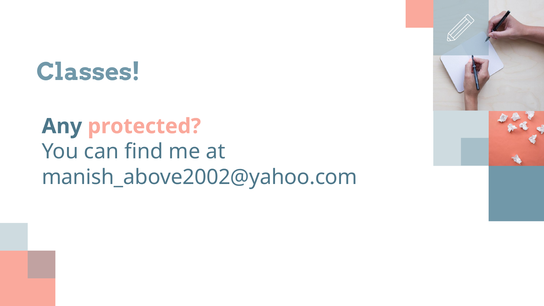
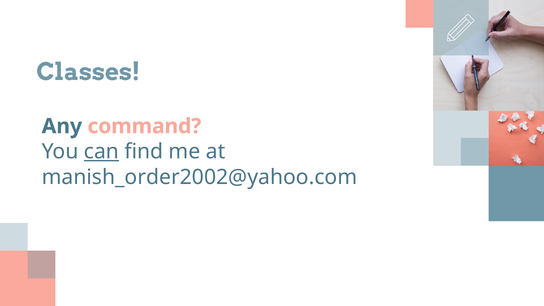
protected: protected -> command (144, 126)
can underline: none -> present (101, 152)
manish_above2002@yahoo.com: manish_above2002@yahoo.com -> manish_order2002@yahoo.com (199, 177)
